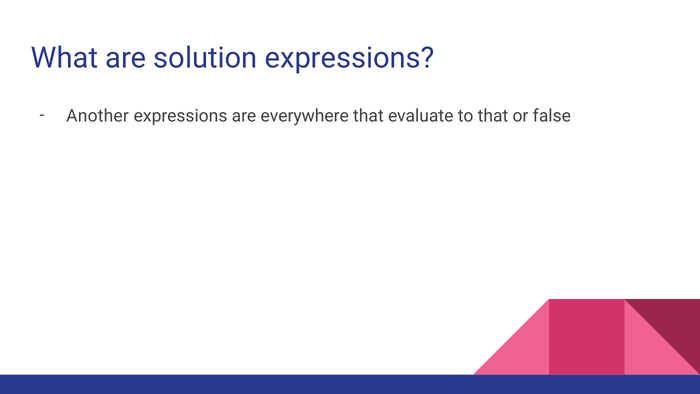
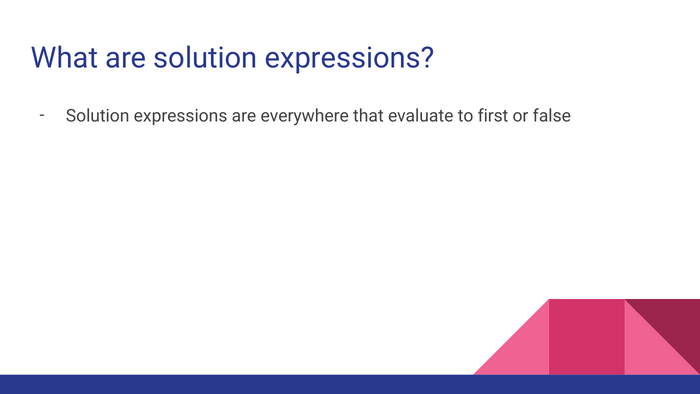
Another: Another -> Solution (98, 116)
to that: that -> first (493, 116)
